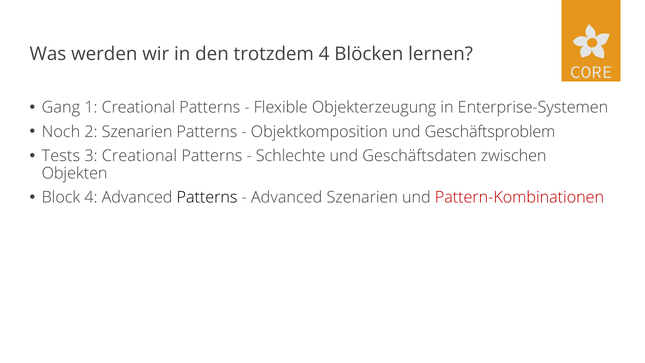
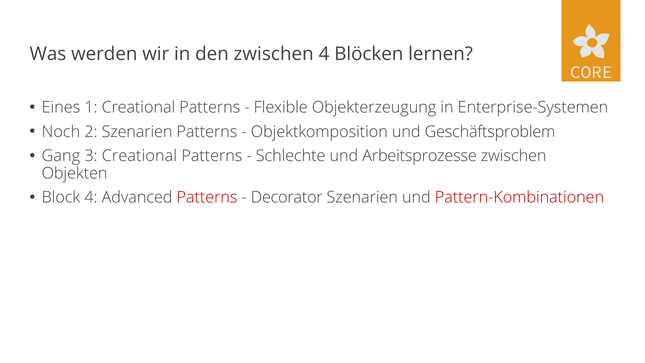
den trotzdem: trotzdem -> zwischen (274, 54)
Gang: Gang -> Eines (61, 108)
Tests: Tests -> Gang (61, 156)
Geschäftsdaten: Geschäftsdaten -> Arbeitsprozesse (420, 156)
Patterns colour: black -> red (207, 197)
Advanced: Advanced -> Decorator (287, 197)
